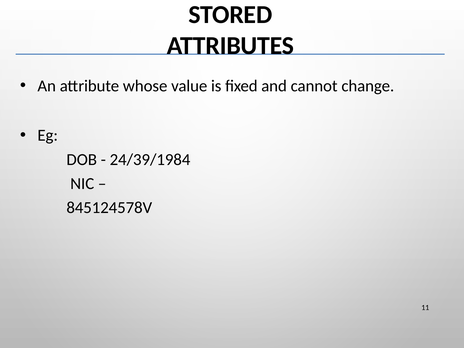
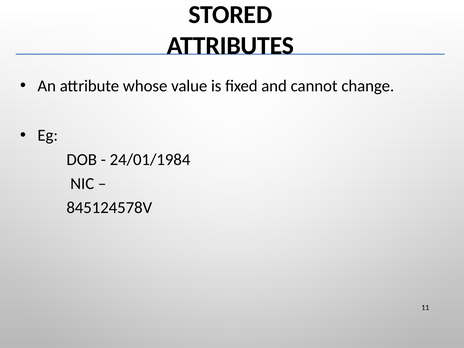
24/39/1984: 24/39/1984 -> 24/01/1984 (150, 160)
